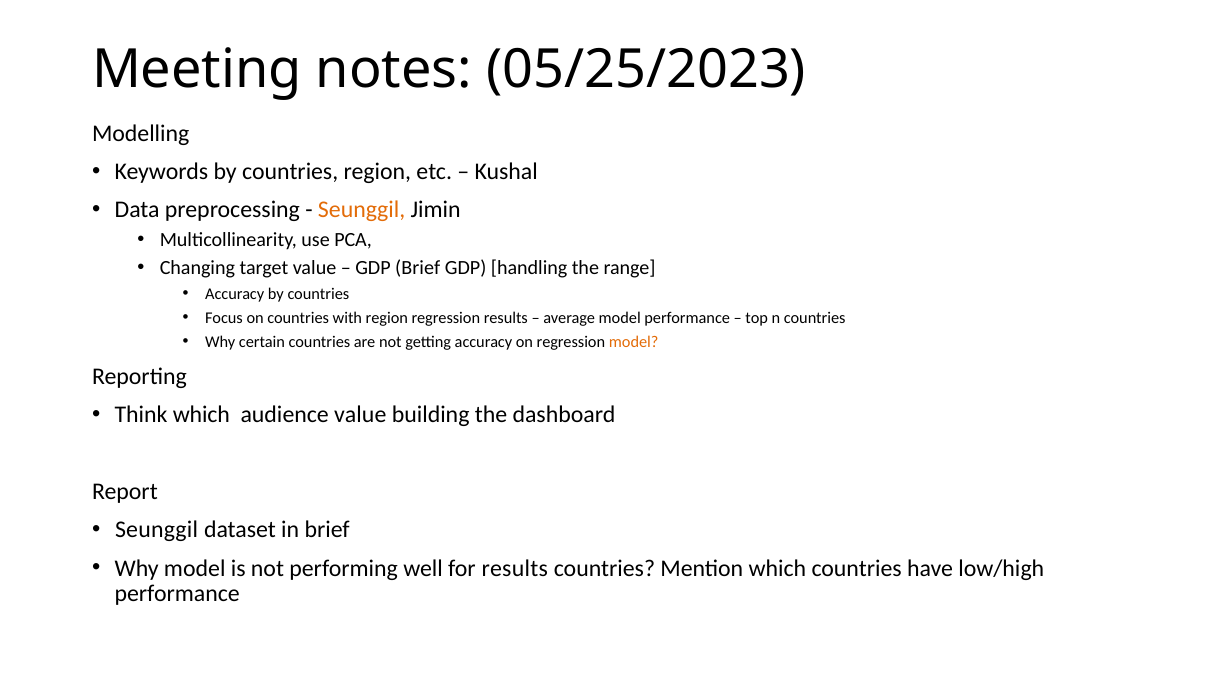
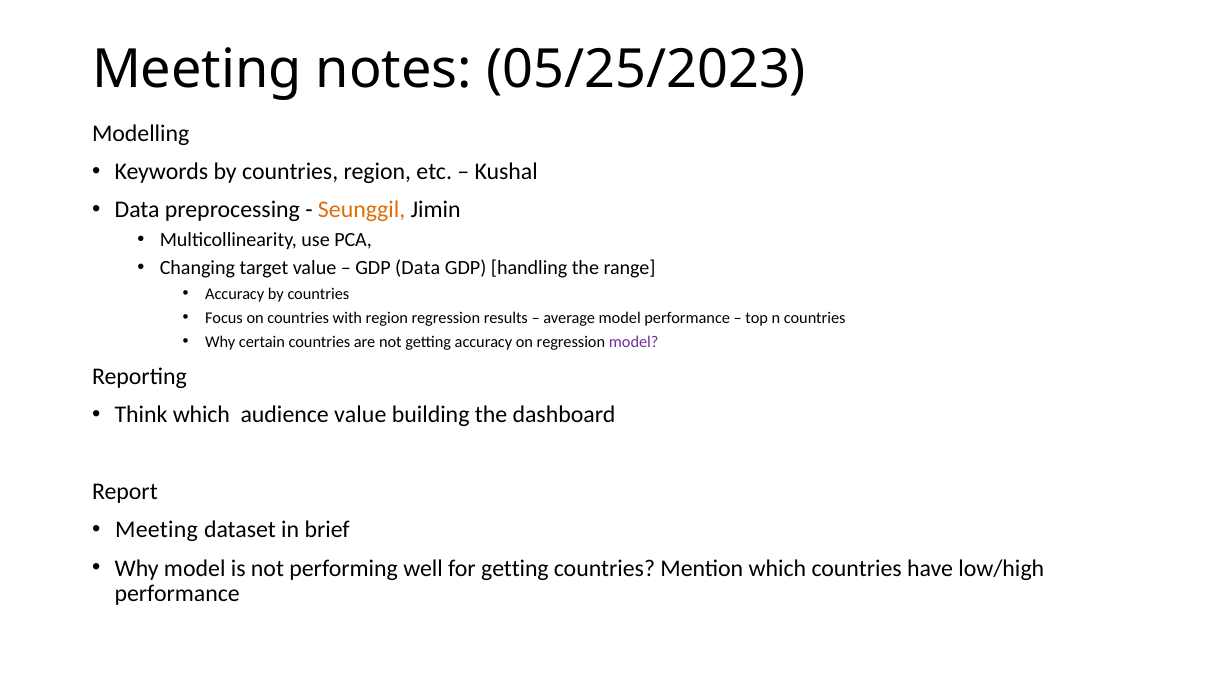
GDP Brief: Brief -> Data (418, 268)
model colour: orange -> purple (634, 342)
Seunggil: Seunggil -> Meeting (157, 530)
for results: results -> getting (515, 568)
